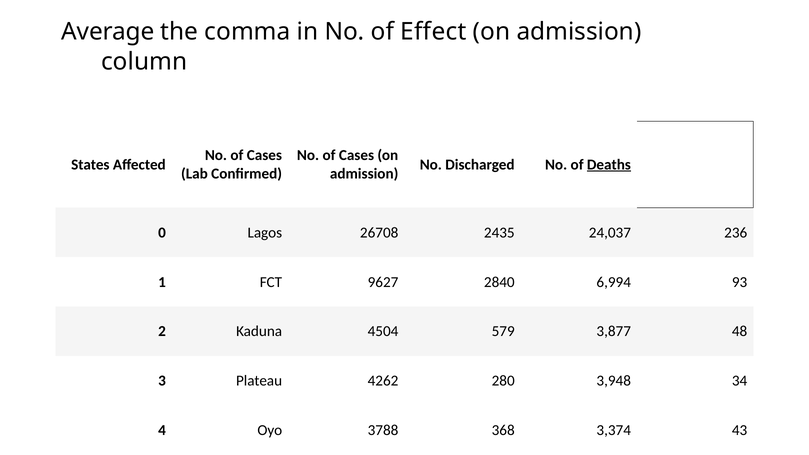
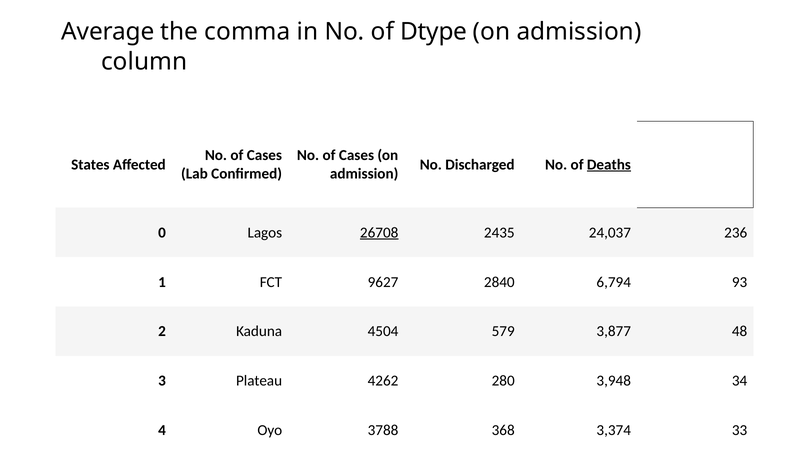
Effect: Effect -> Dtype (434, 32)
26708 underline: none -> present (379, 233)
6,994: 6,994 -> 6,794 (614, 282)
43: 43 -> 33 (740, 430)
